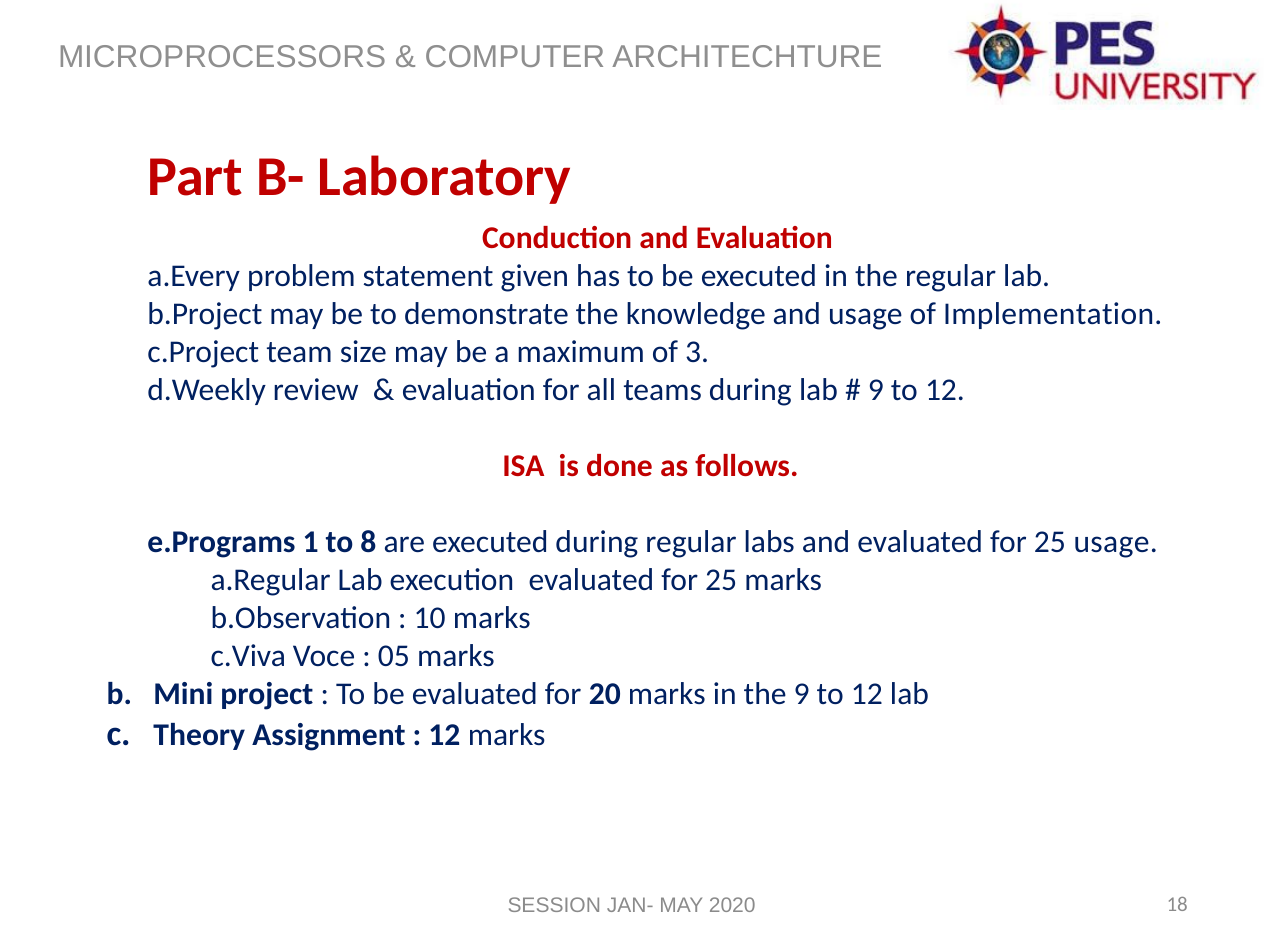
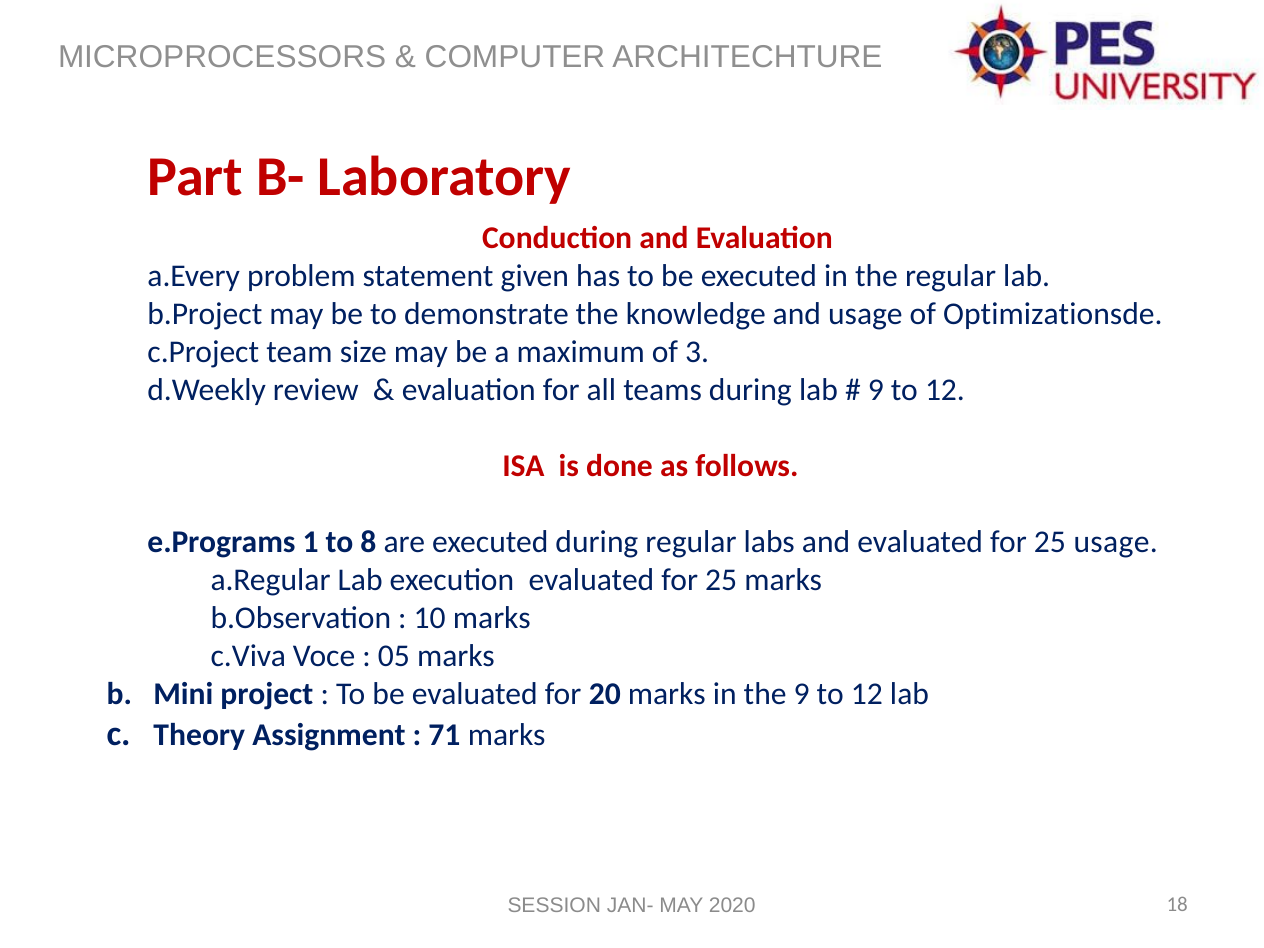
Implementation: Implementation -> Optimizationsde (1053, 314)
12: 12 -> 71 (444, 735)
